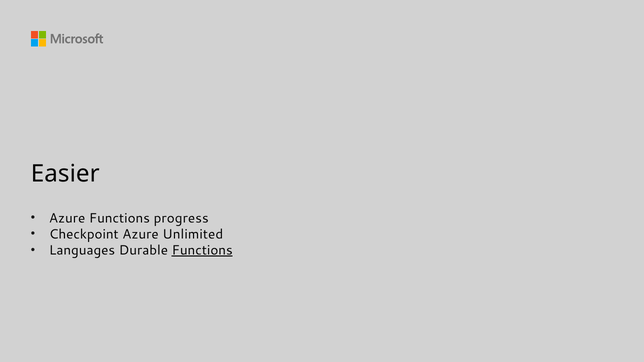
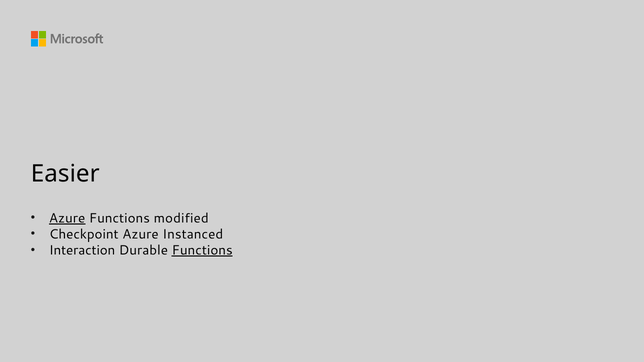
Azure underline: none -> present (67, 218)
progress: progress -> modified (181, 218)
Unlimited: Unlimited -> Instanced (193, 234)
Languages: Languages -> Interaction (82, 251)
